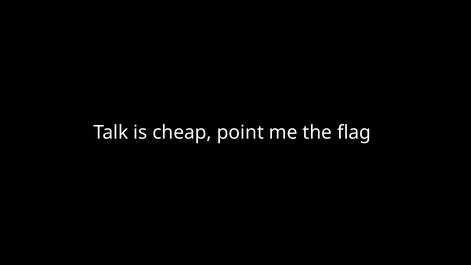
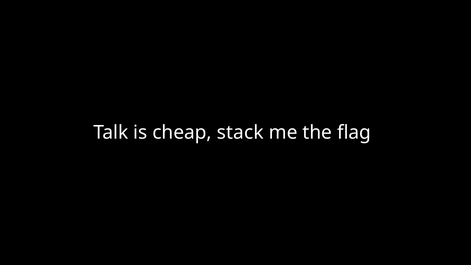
point: point -> stack (240, 133)
